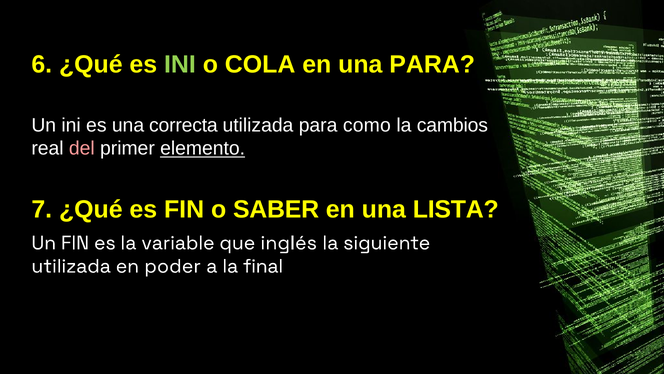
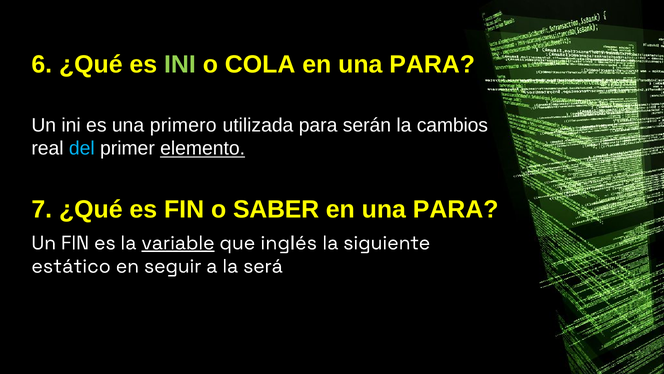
correcta: correcta -> primero (183, 125)
como: como -> serán (367, 125)
del colour: pink -> light blue (82, 148)
LISTA: LISTA -> PARA (456, 209)
variable underline: none -> present (178, 243)
utilizada: utilizada -> estático (71, 266)
poder: poder -> seguir (173, 266)
final: final -> será (263, 266)
